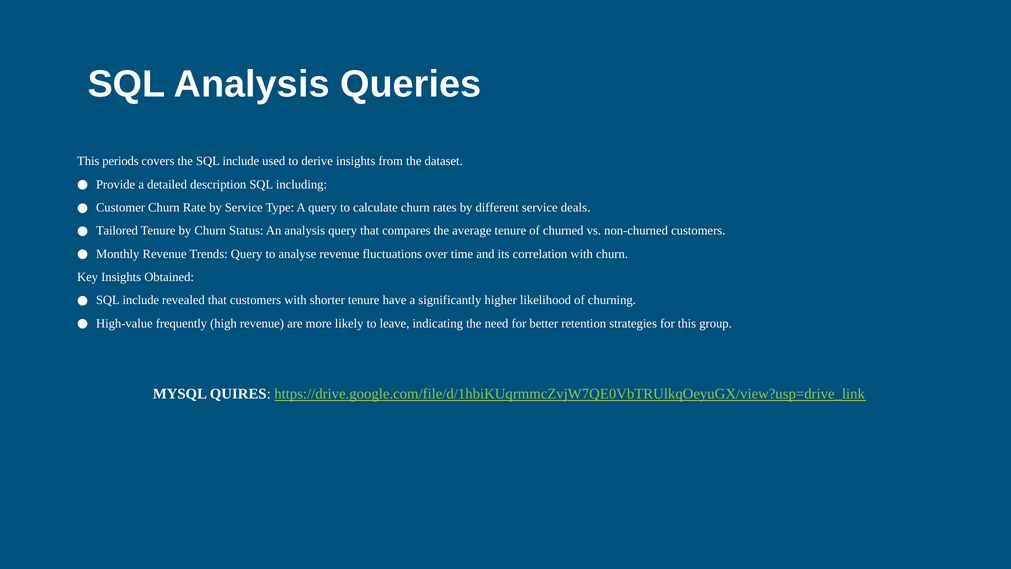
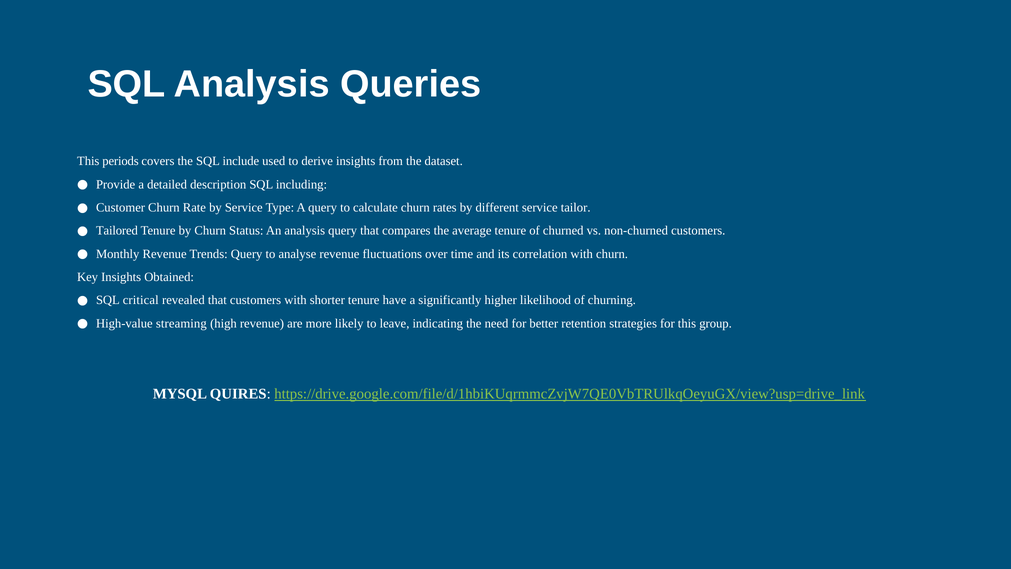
deals: deals -> tailor (576, 207)
include: include -> critical (141, 300)
frequently: frequently -> streaming (181, 323)
